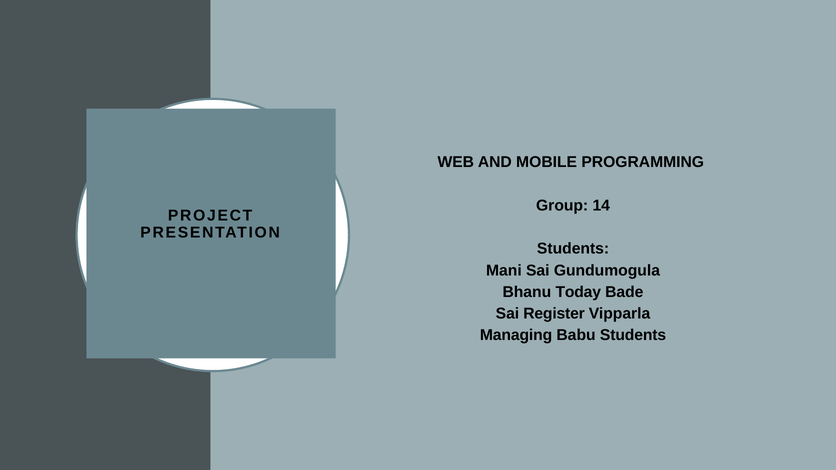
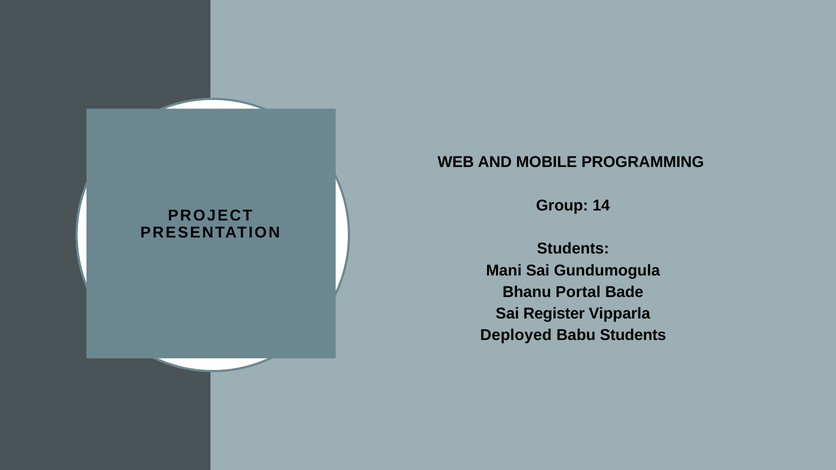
Today: Today -> Portal (578, 292)
Managing: Managing -> Deployed (516, 335)
